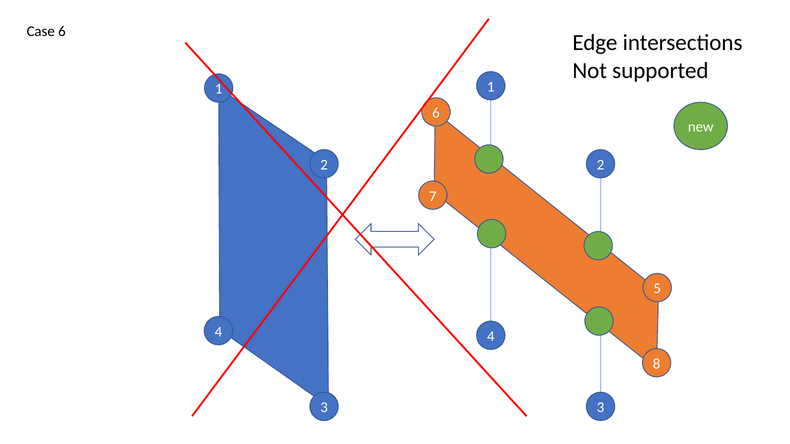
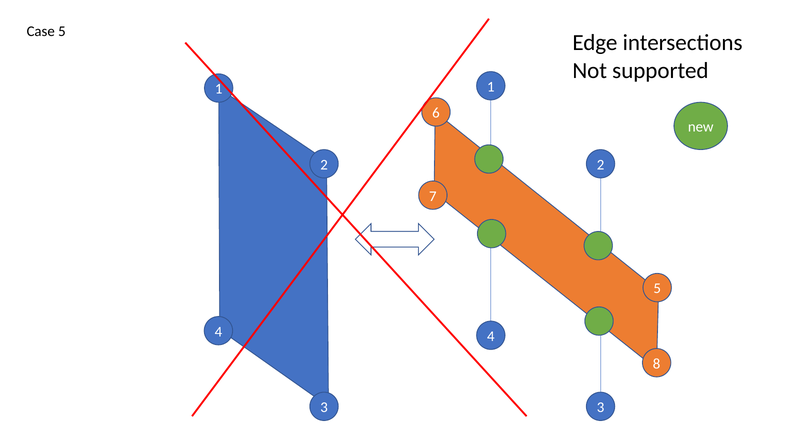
Case 6: 6 -> 5 (62, 32)
